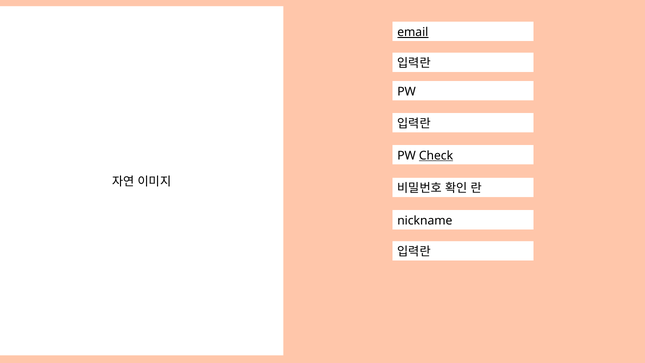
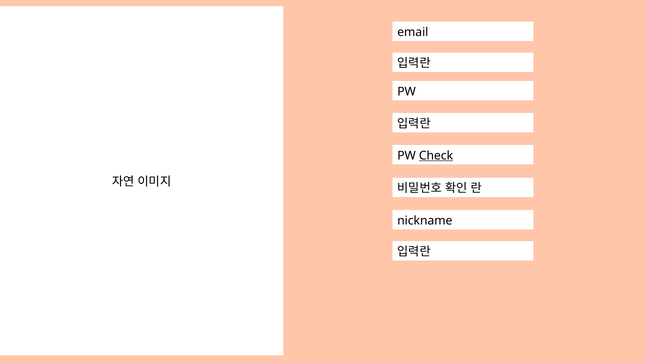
email underline: present -> none (413, 32)
